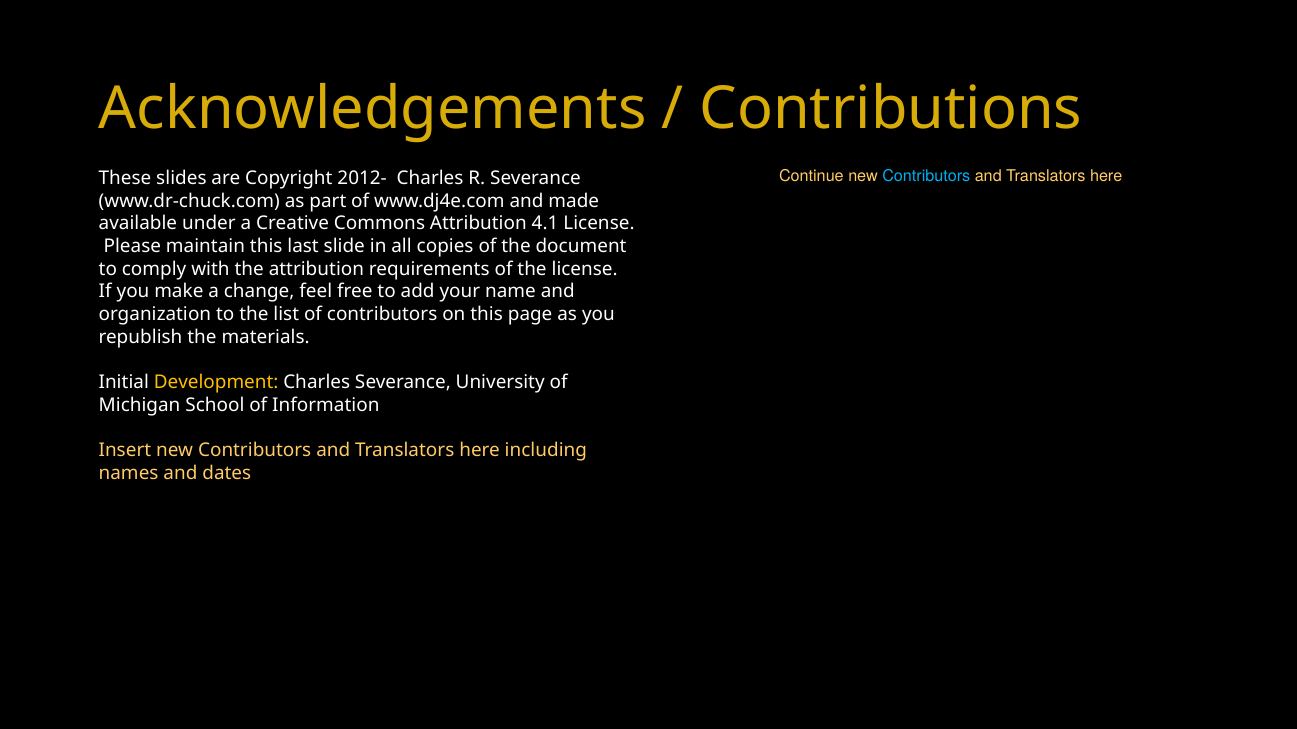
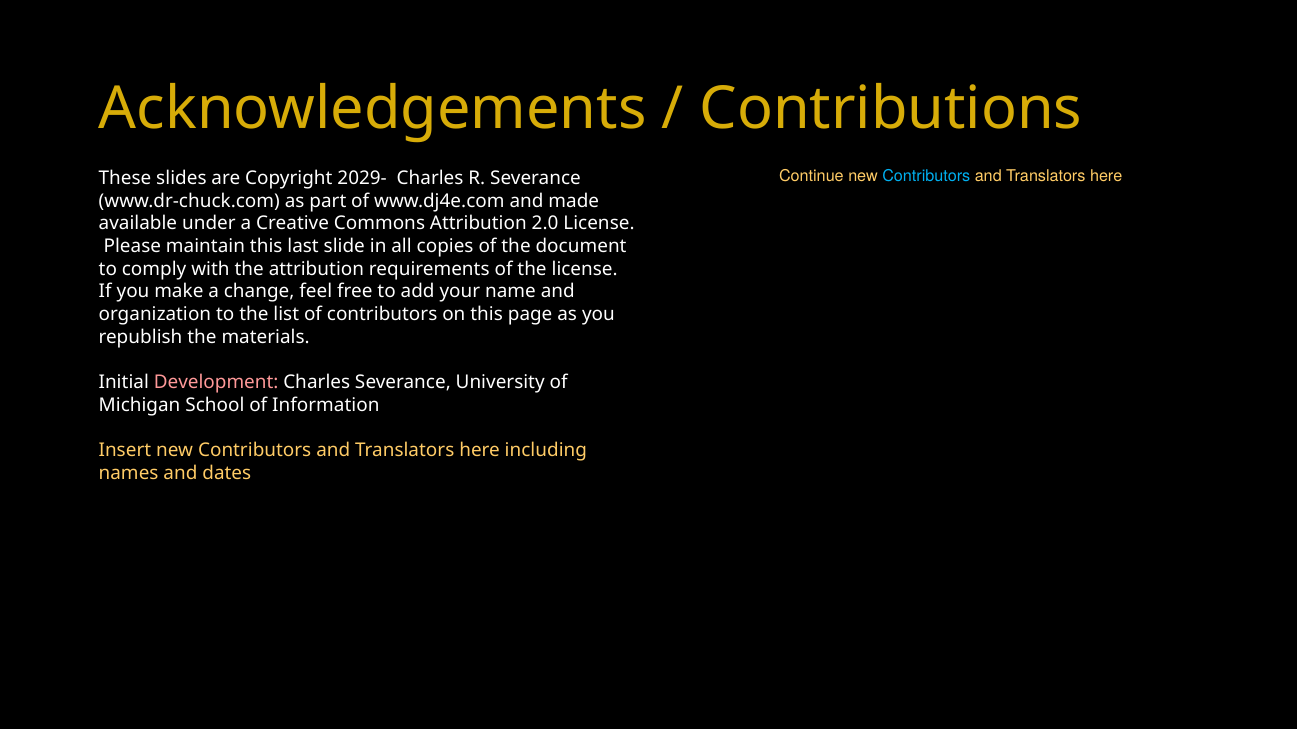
2012-: 2012- -> 2029- (362, 178)
4.1: 4.1 -> 2.0 (545, 224)
Development colour: yellow -> pink (216, 383)
